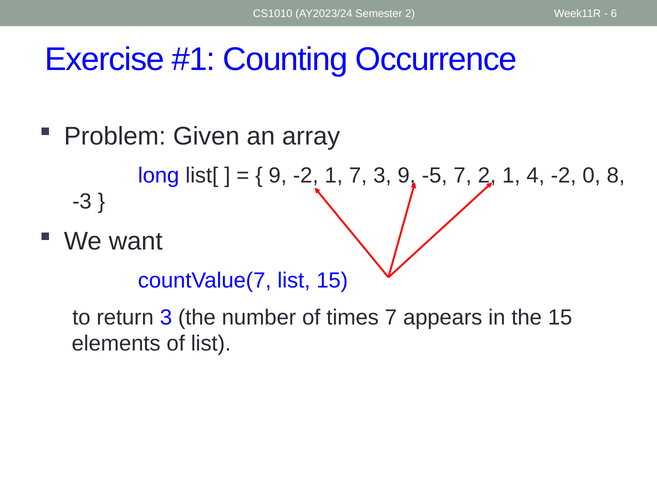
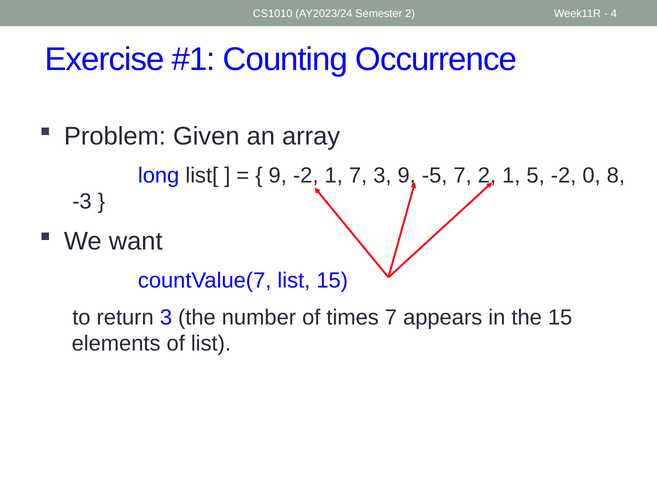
6: 6 -> 4 (614, 14)
4: 4 -> 5 (536, 176)
